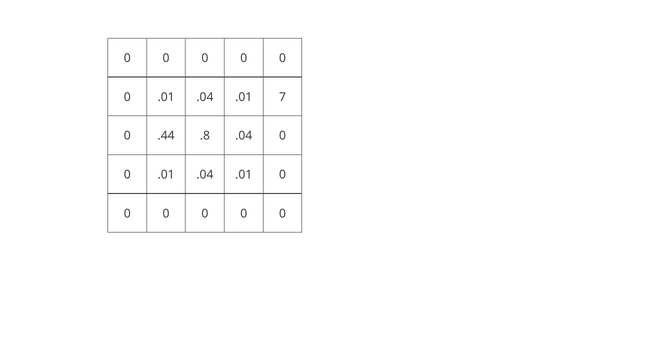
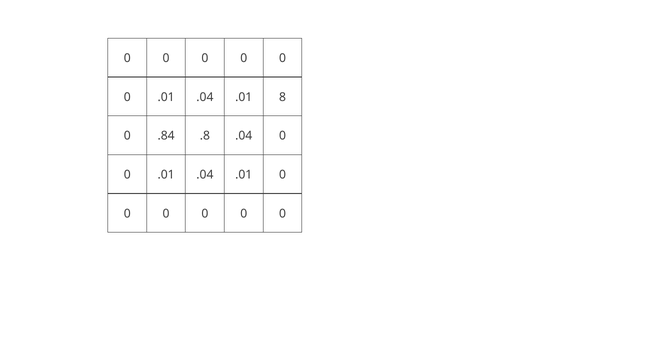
7: 7 -> 8 (283, 97)
.44: .44 -> .84 (166, 136)
